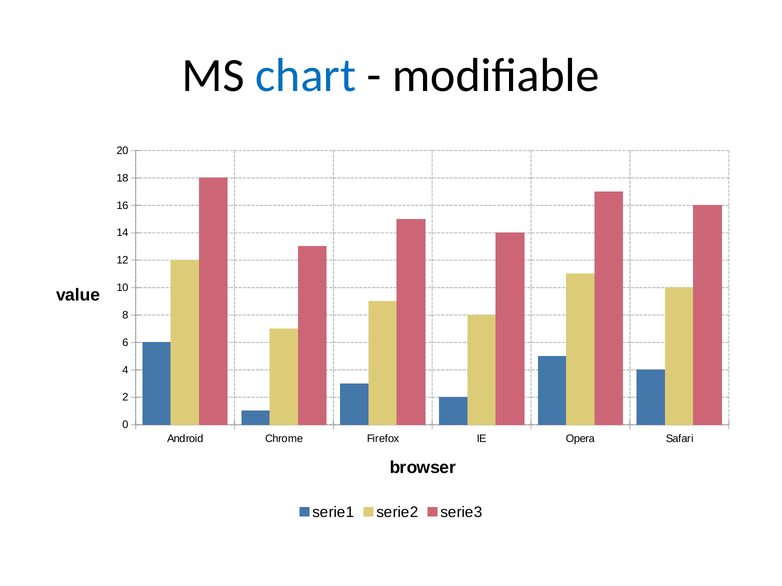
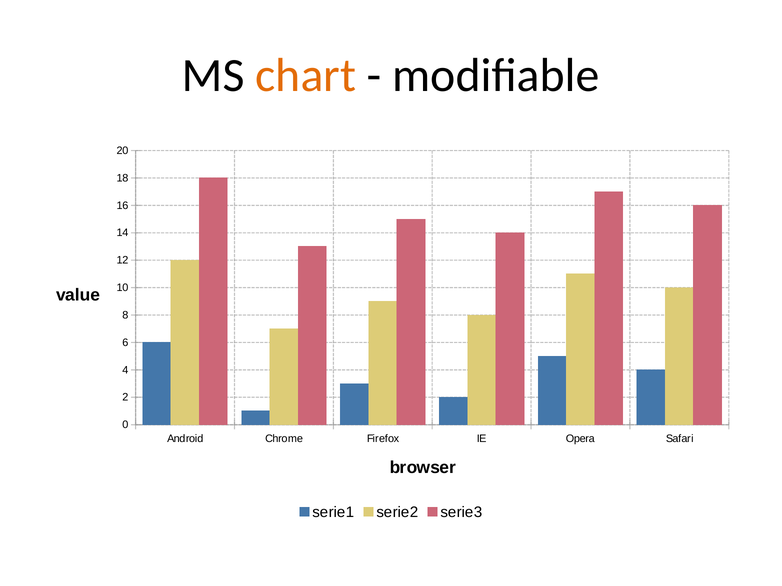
chart colour: blue -> orange (306, 76)
